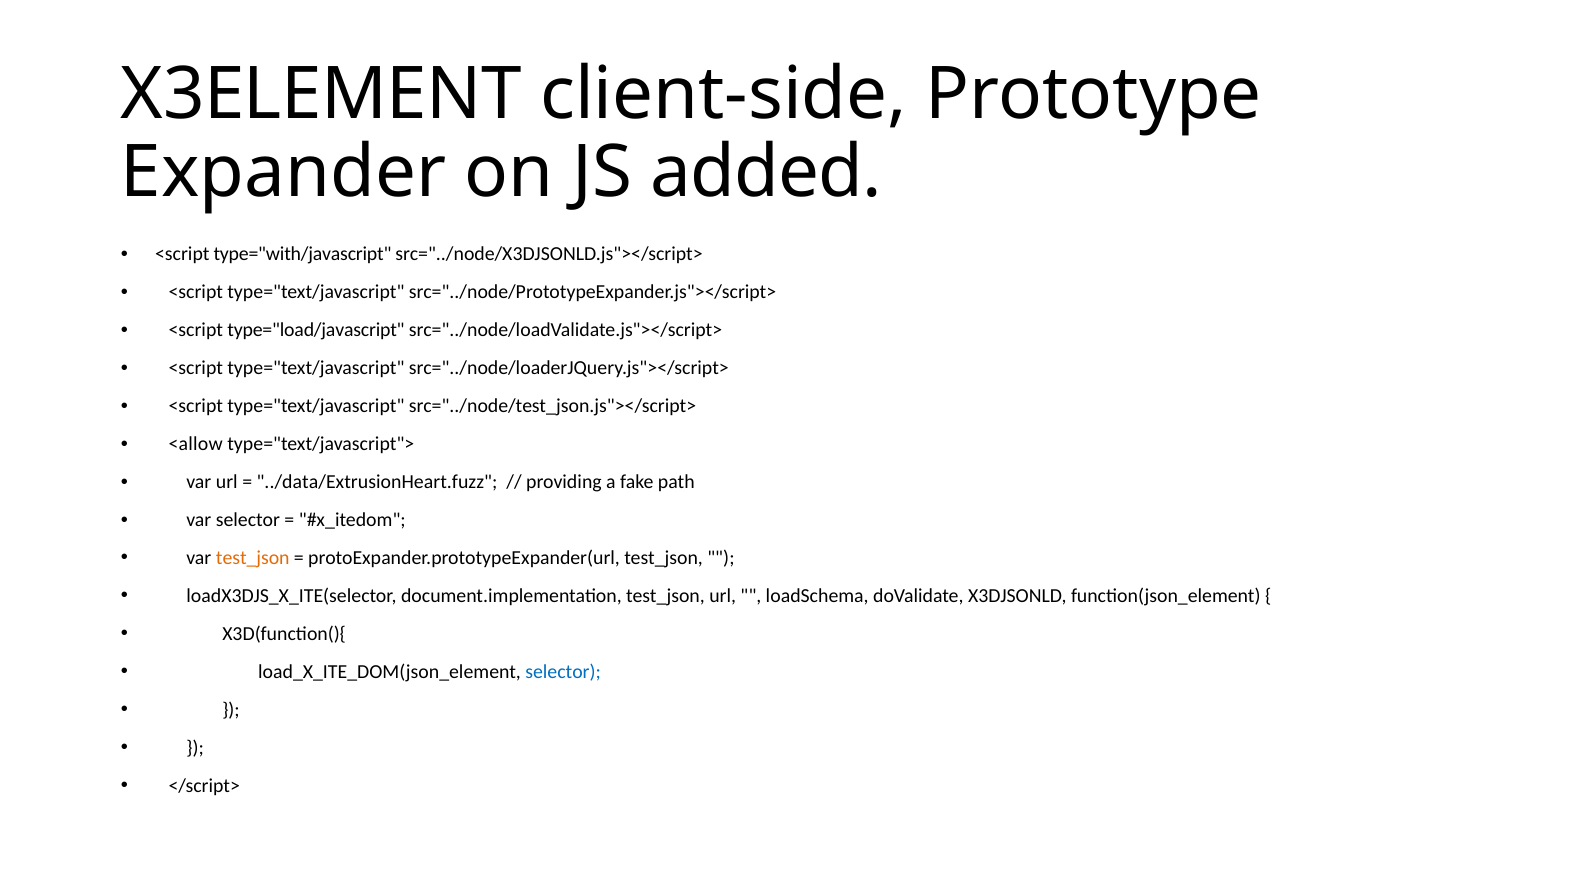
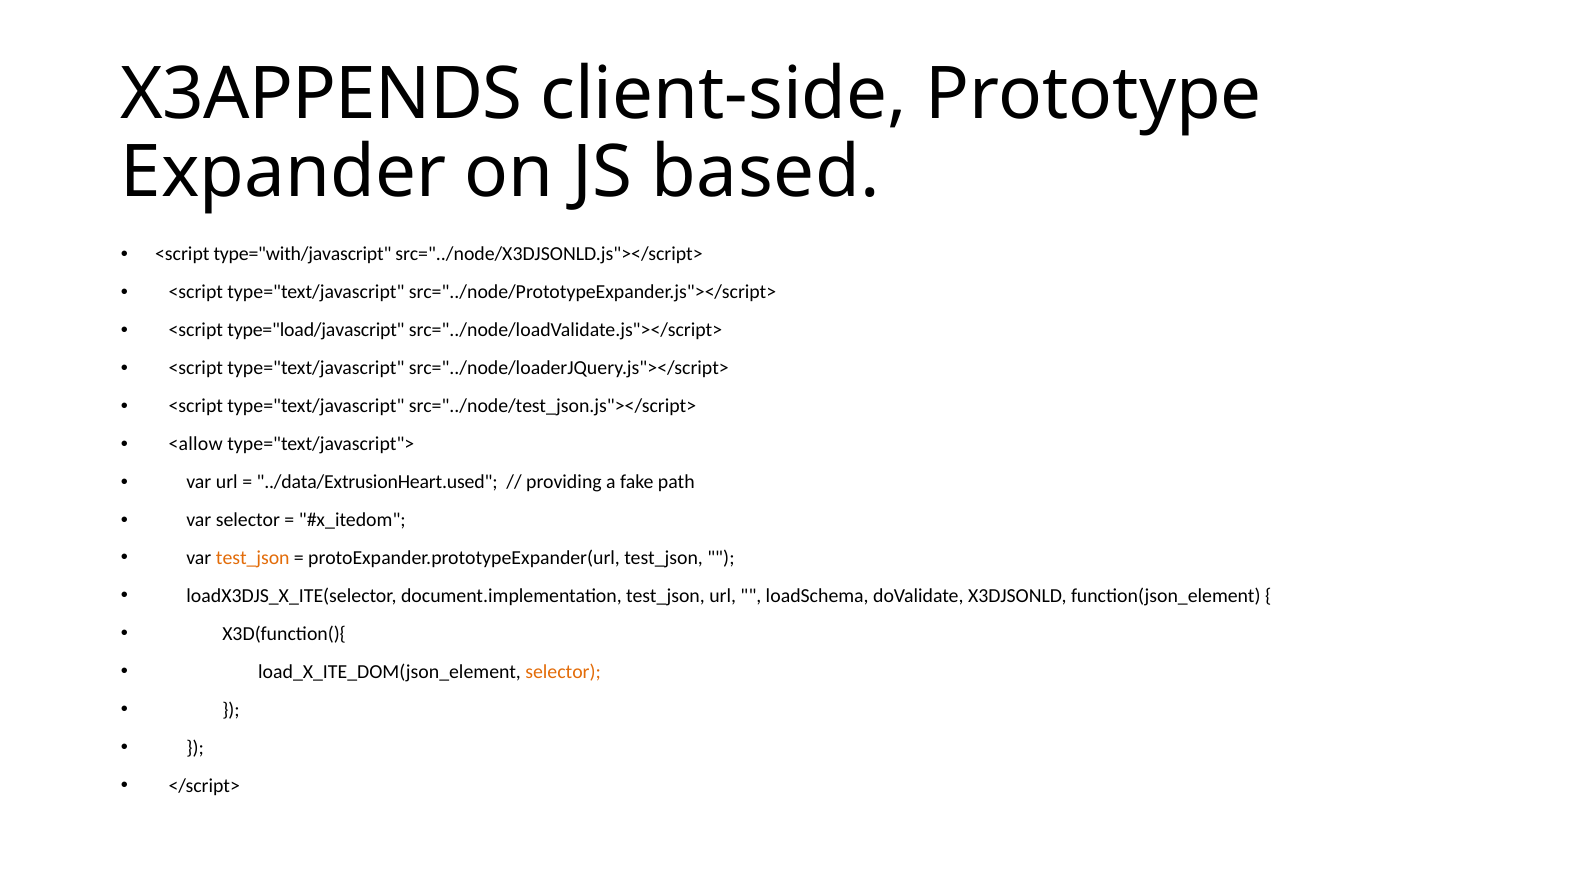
X3ELEMENT: X3ELEMENT -> X3APPENDS (322, 94)
added: added -> based (766, 173)
../data/ExtrusionHeart.fuzz: ../data/ExtrusionHeart.fuzz -> ../data/ExtrusionHeart.used (377, 482)
selector colour: blue -> orange (563, 672)
